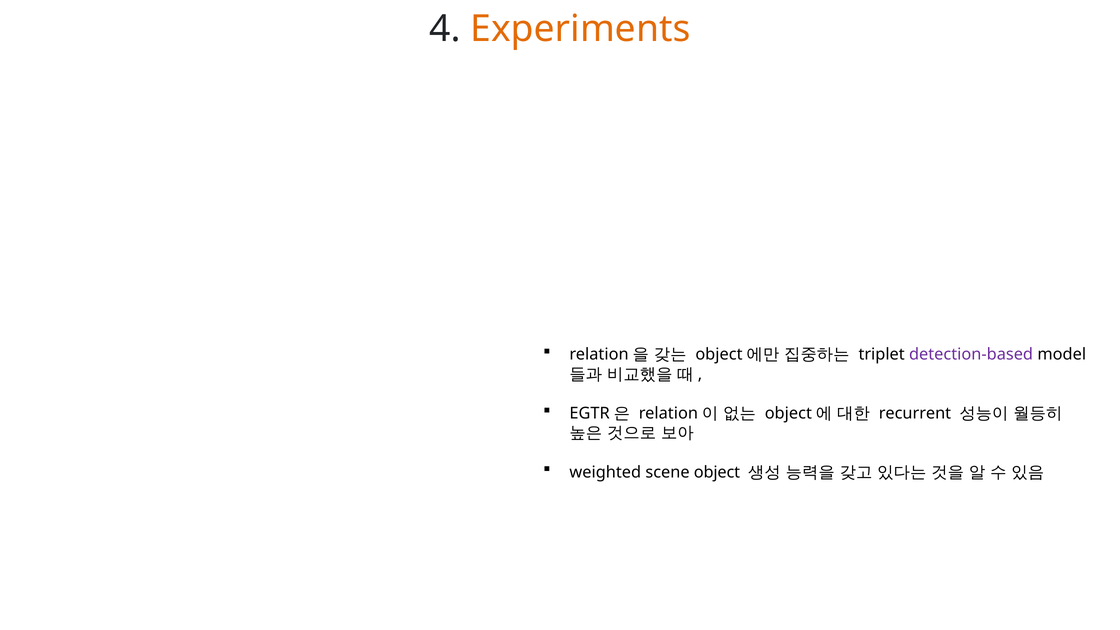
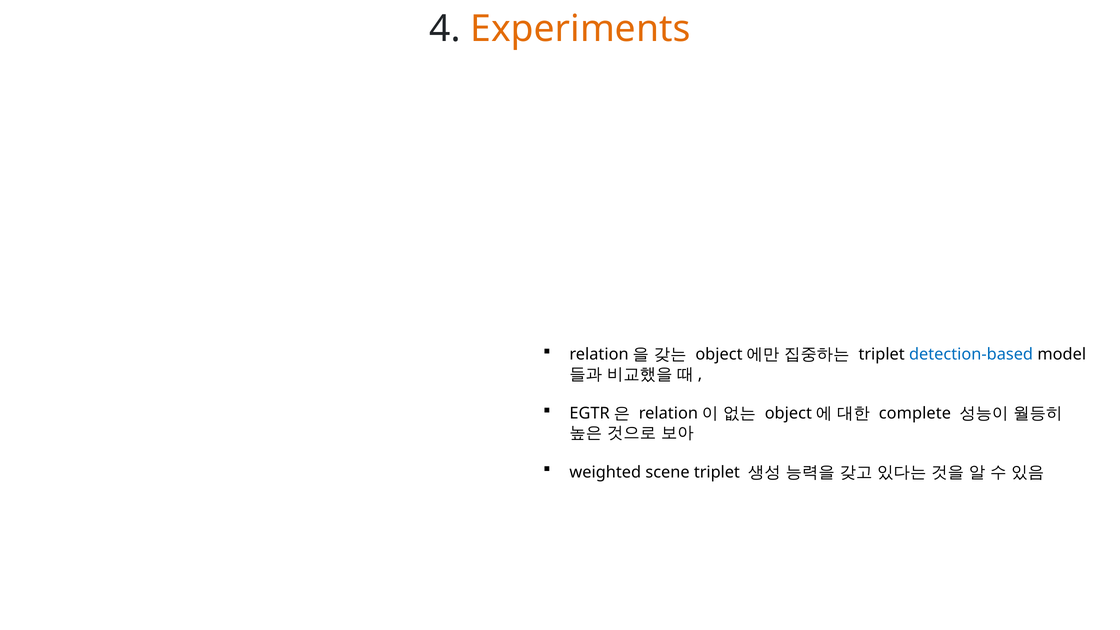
detection-based colour: purple -> blue (971, 355)
recurrent: recurrent -> complete (915, 413)
scene object: object -> triplet (717, 472)
